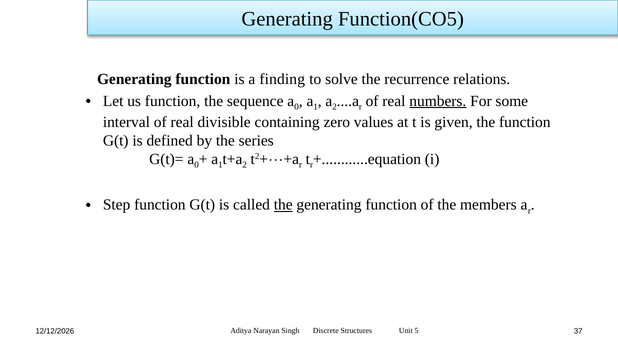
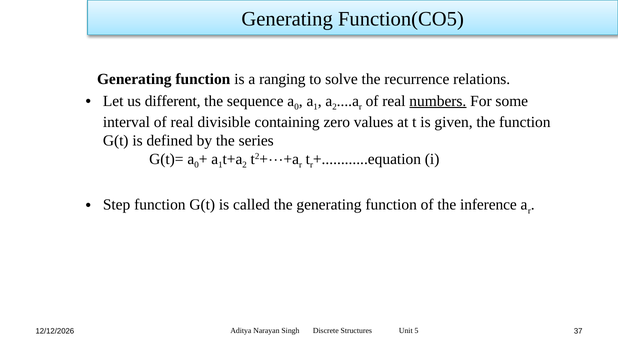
finding: finding -> ranging (282, 80)
us function: function -> different (173, 101)
the underline: present -> none (283, 205)
members: members -> inference (488, 205)
